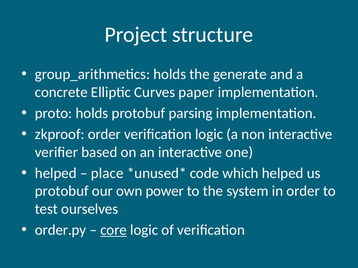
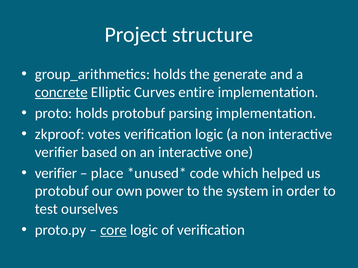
concrete underline: none -> present (61, 92)
paper: paper -> entire (197, 92)
zkproof order: order -> votes (104, 135)
helped: helped -> verifier (56, 173)
order.py: order.py -> proto.py (61, 230)
